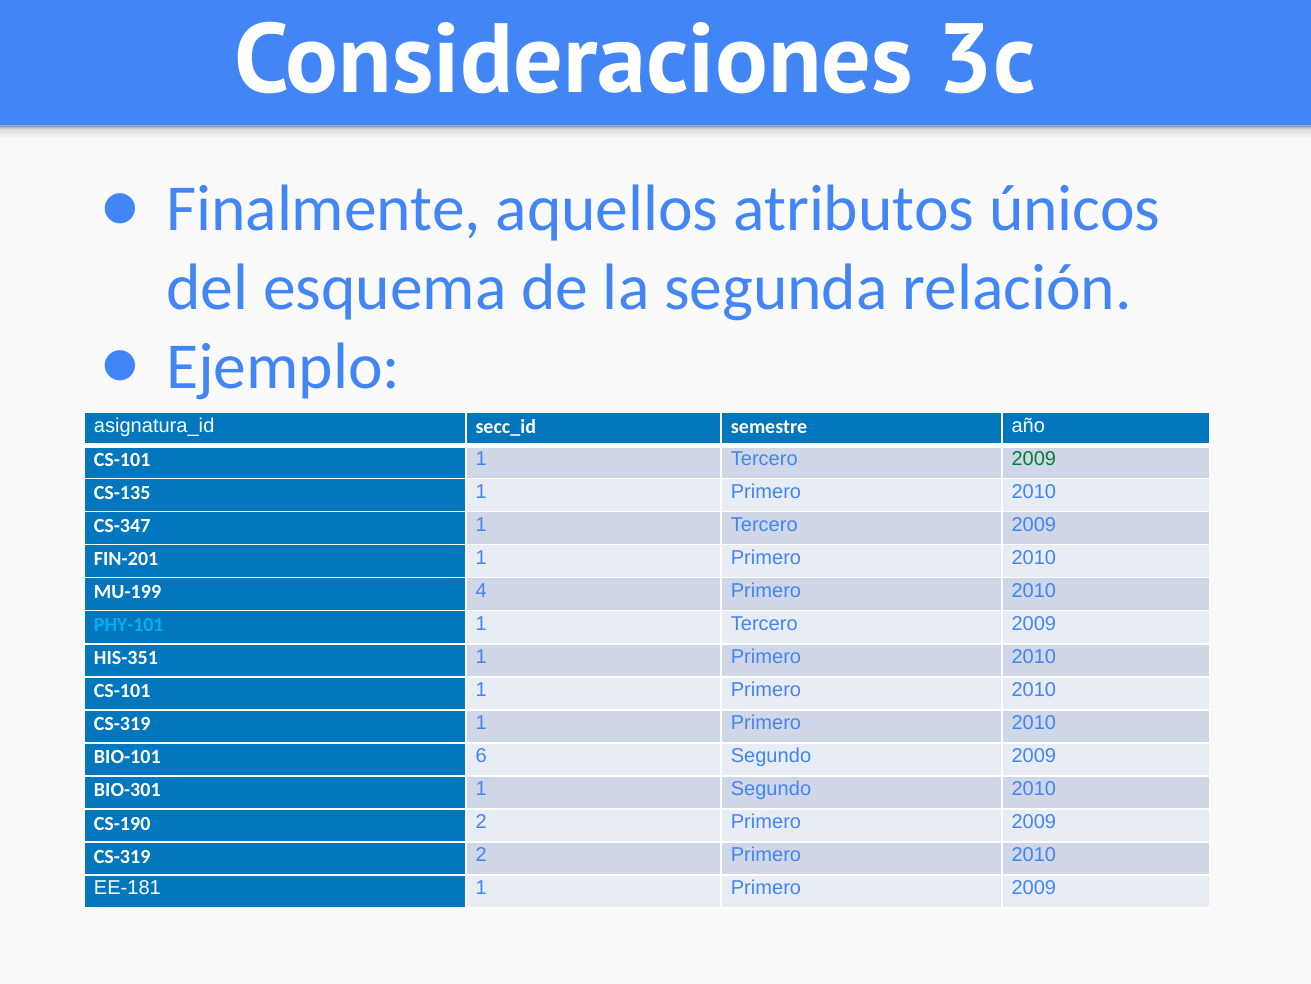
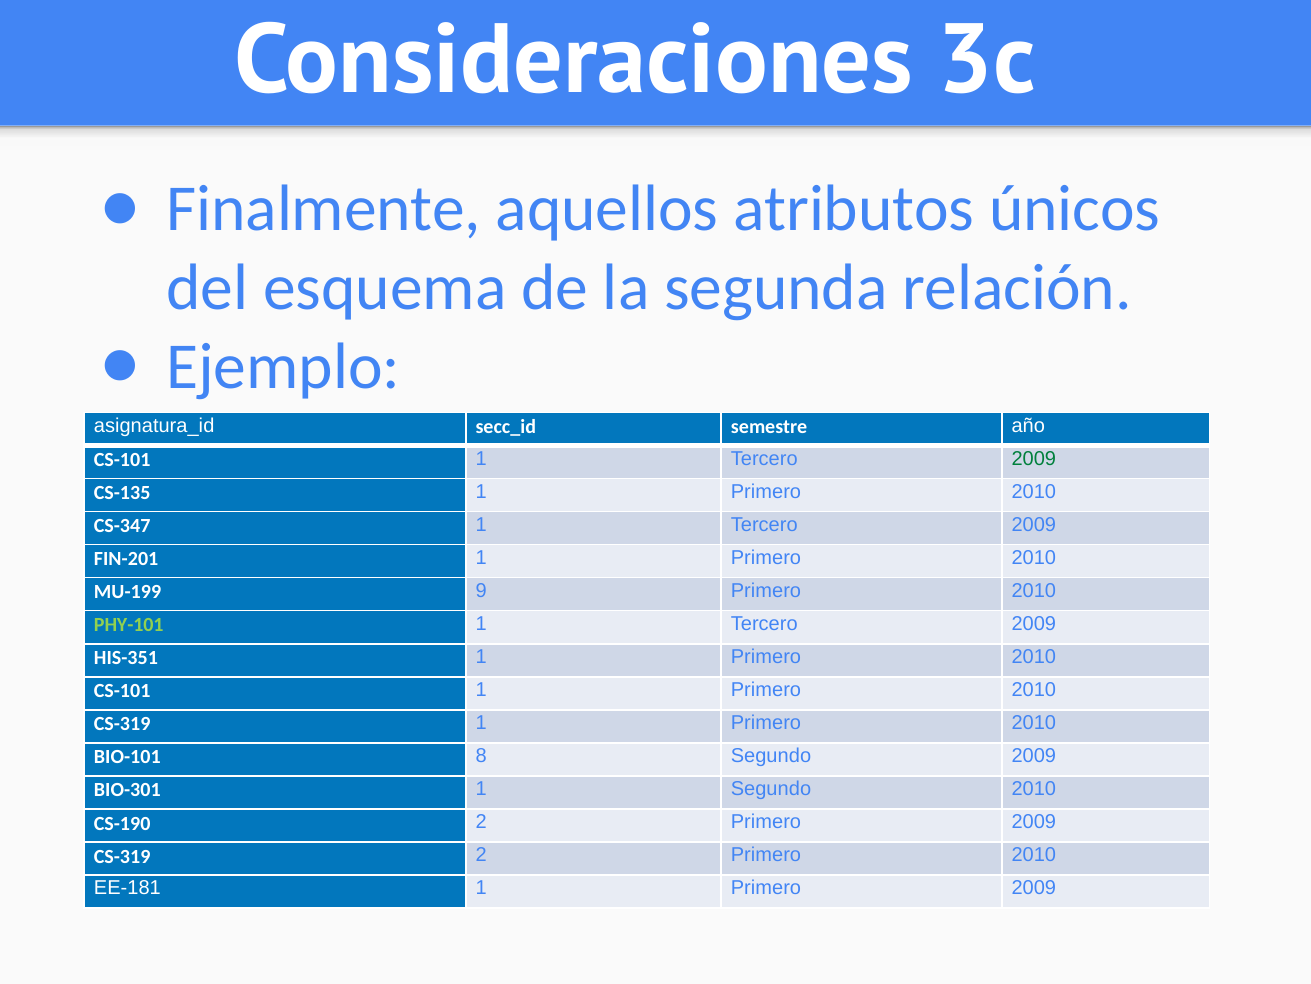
4: 4 -> 9 (481, 590)
PHY-101 colour: light blue -> light green (129, 625)
6: 6 -> 8 (481, 755)
